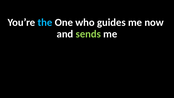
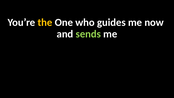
the colour: light blue -> yellow (45, 22)
